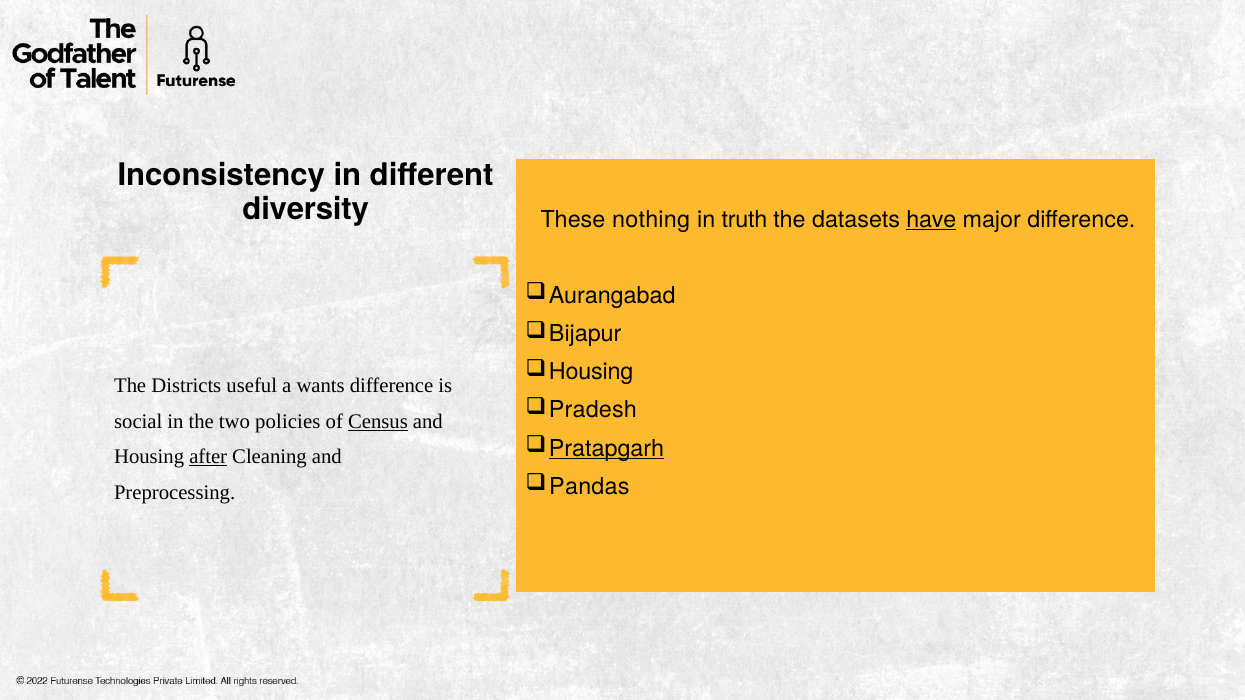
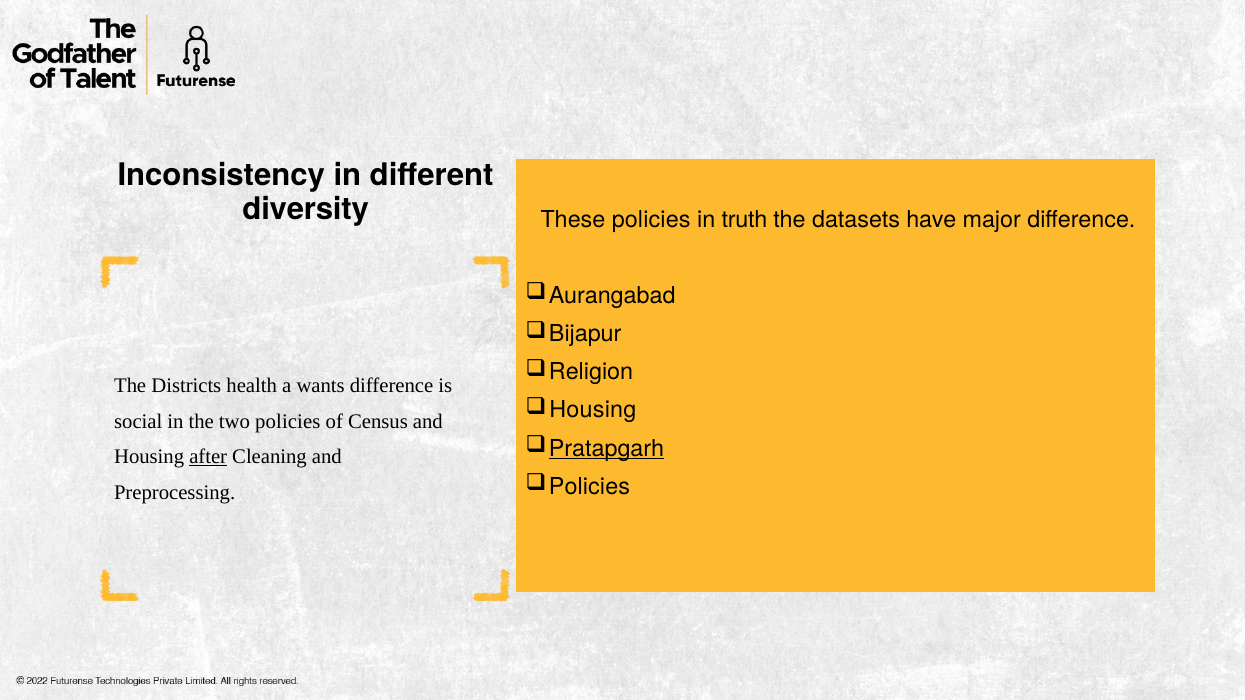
These nothing: nothing -> policies (651, 220)
have underline: present -> none (931, 220)
Housing: Housing -> Religion (591, 372)
useful: useful -> health (252, 386)
Pradesh: Pradesh -> Housing (593, 410)
Census underline: present -> none (378, 422)
Pandas: Pandas -> Policies (589, 487)
